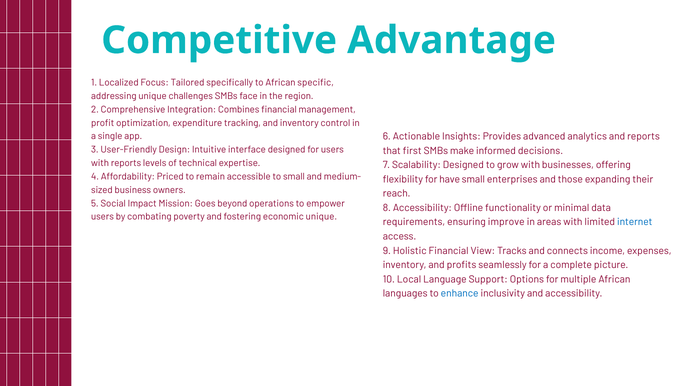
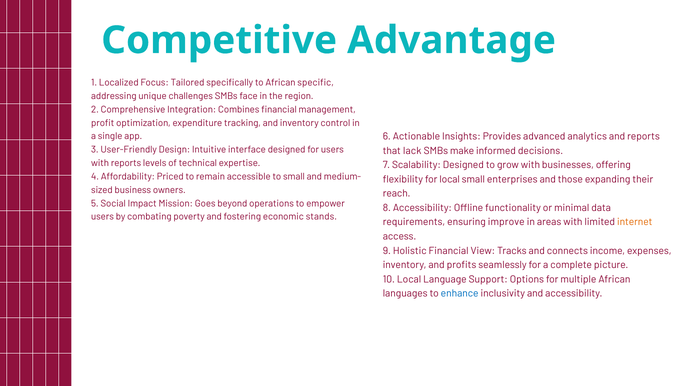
first: first -> lack (412, 151)
for have: have -> local (450, 179)
economic unique: unique -> stands (321, 217)
internet colour: blue -> orange (635, 222)
